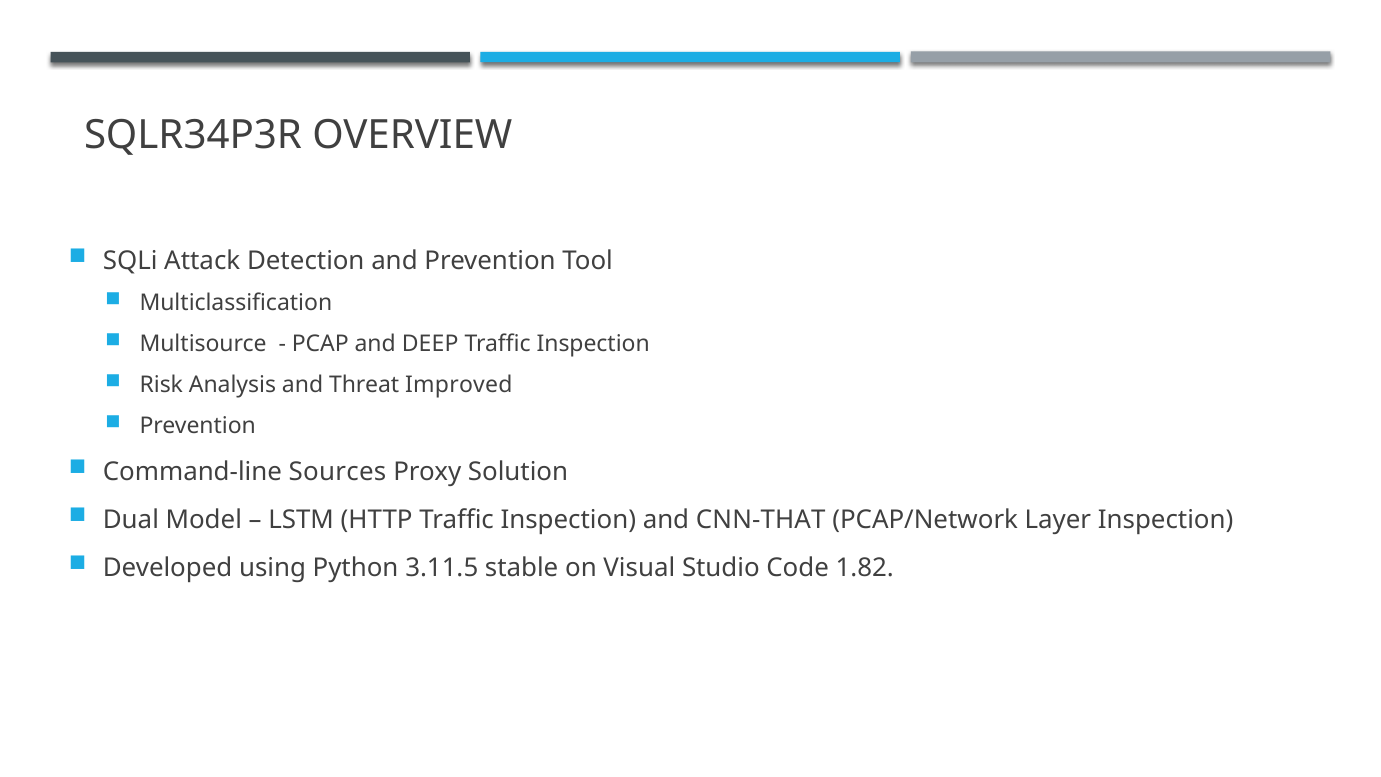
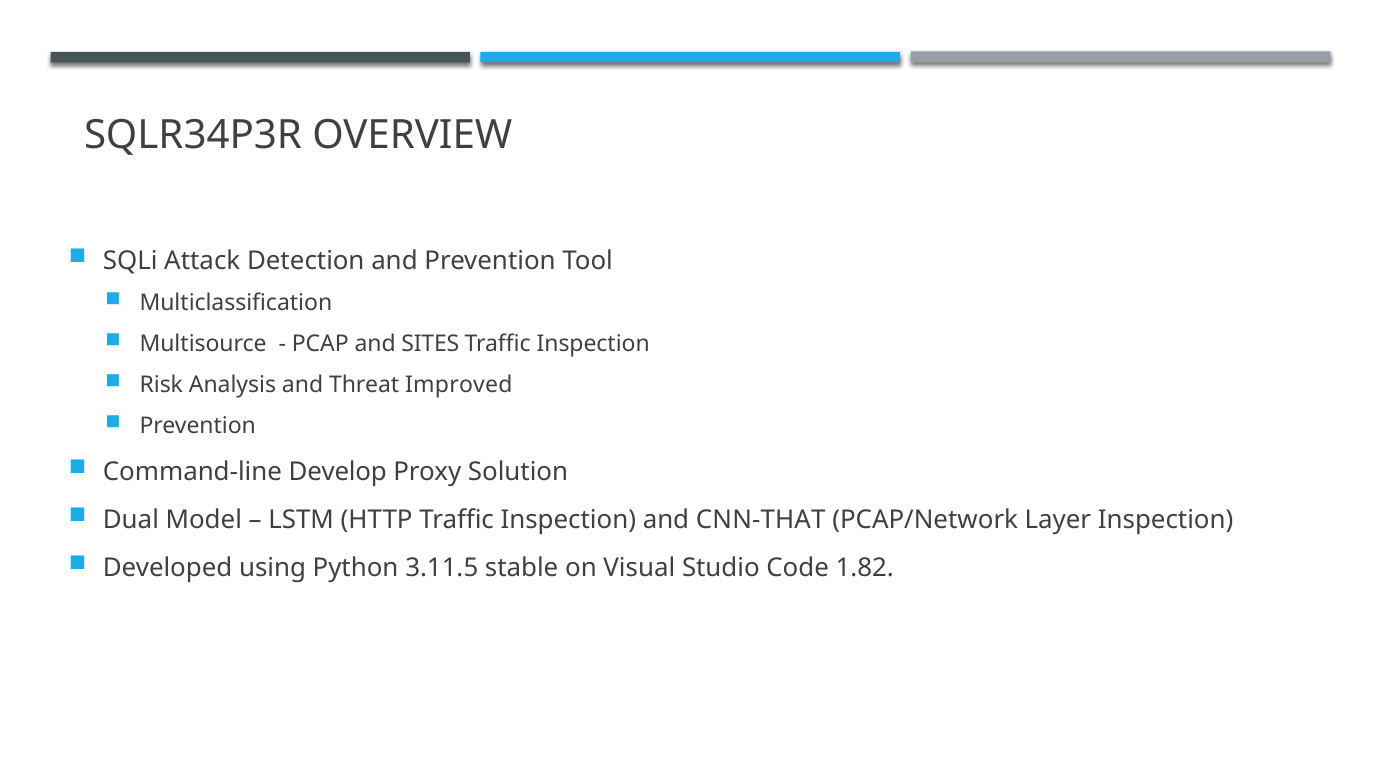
DEEP: DEEP -> SITES (430, 344)
Sources: Sources -> Develop (338, 472)
